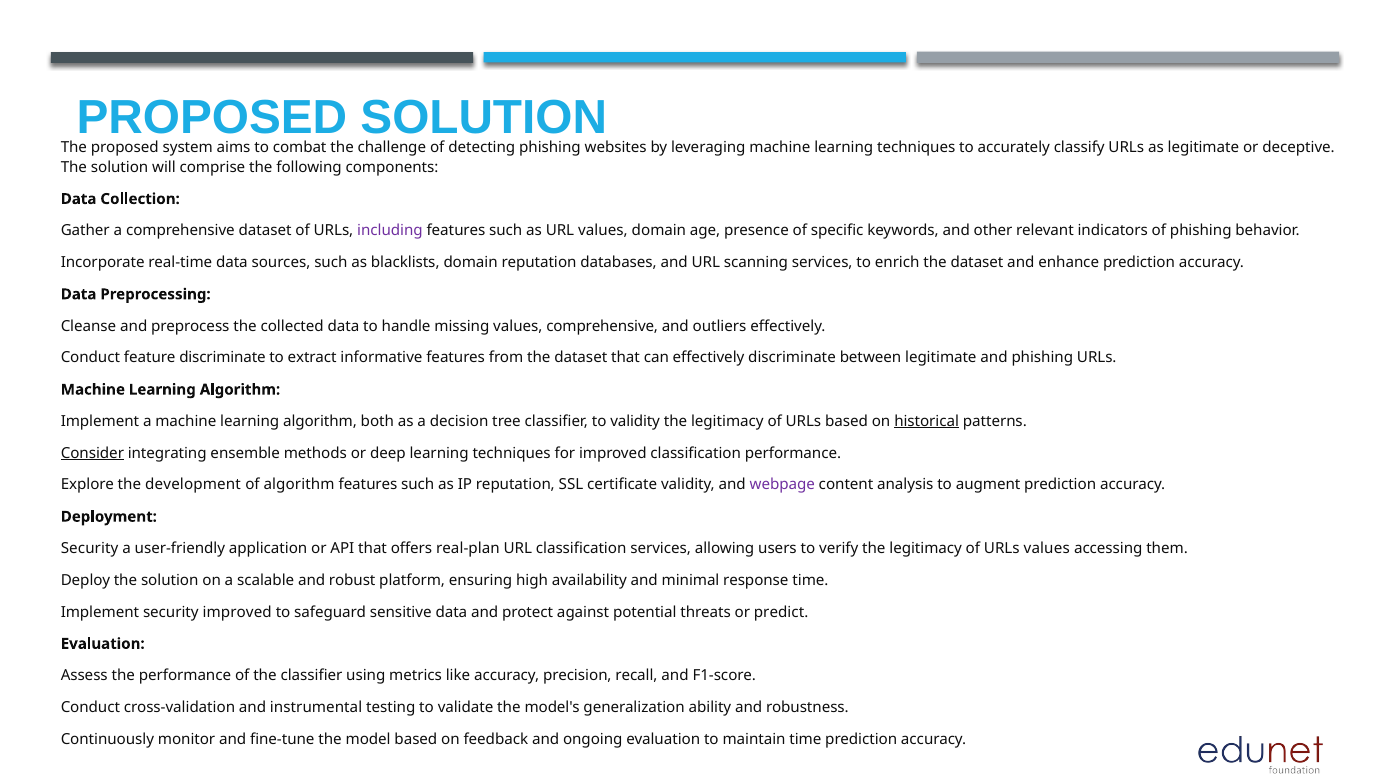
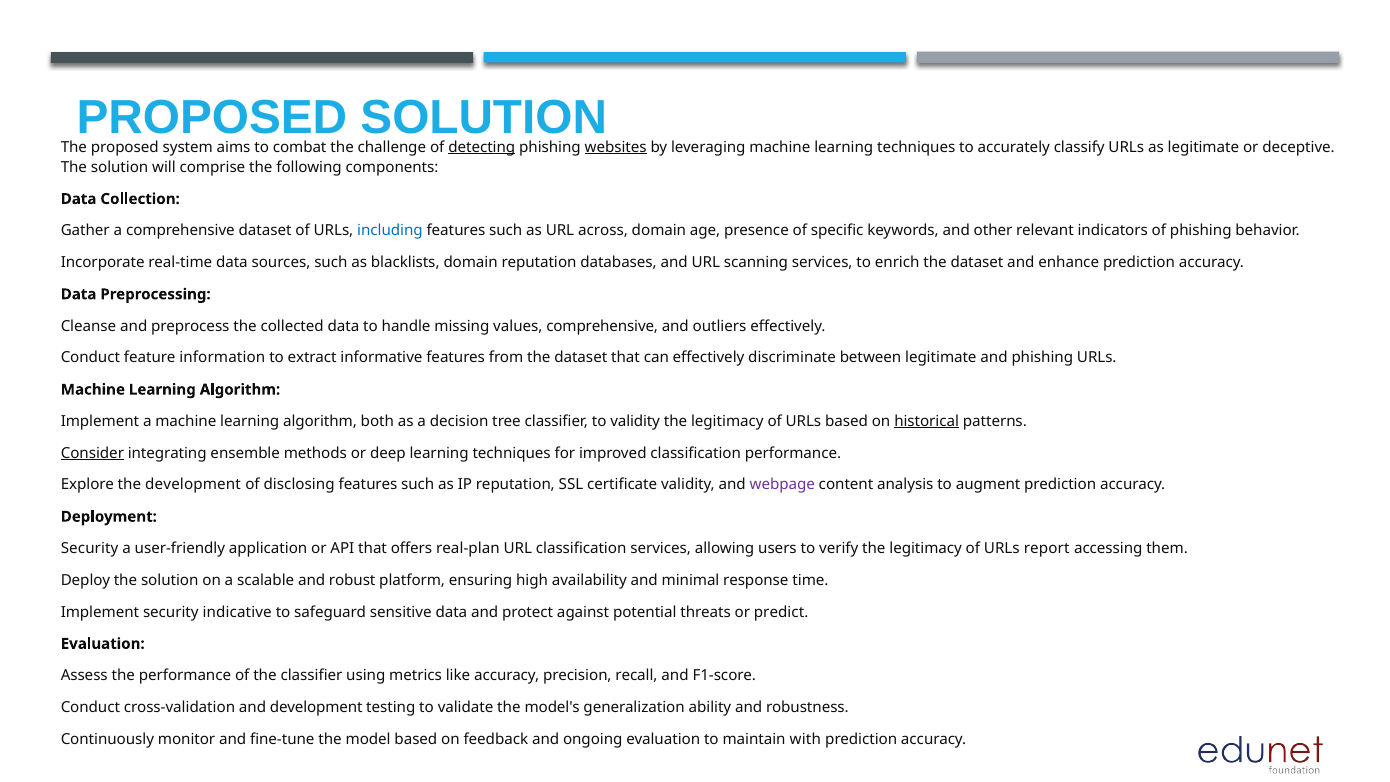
detecting underline: none -> present (482, 147)
websites underline: none -> present (616, 147)
including colour: purple -> blue (390, 231)
URL values: values -> across (603, 231)
feature discriminate: discriminate -> information (222, 358)
of algorithm: algorithm -> disclosing (299, 485)
URLs values: values -> report (1047, 548)
security improved: improved -> indicative (237, 612)
and instrumental: instrumental -> development (316, 707)
maintain time: time -> with (805, 739)
